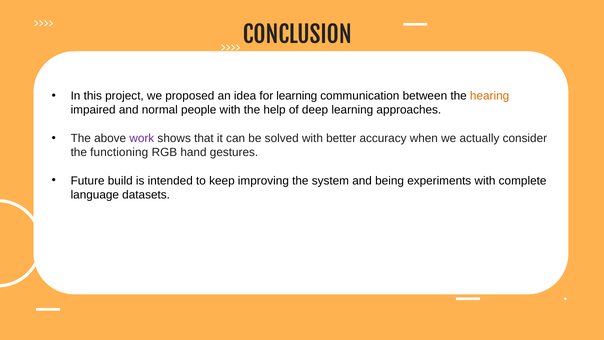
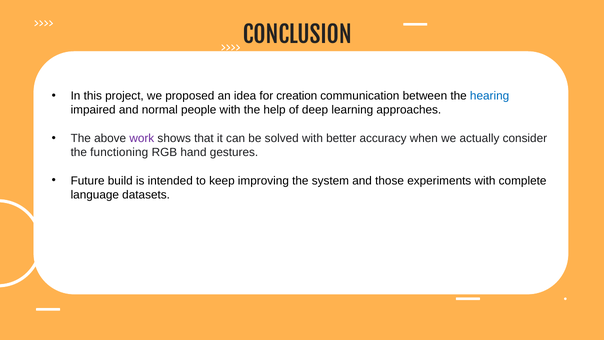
for learning: learning -> creation (297, 96)
hearing colour: orange -> blue (490, 96)
being: being -> those (390, 181)
